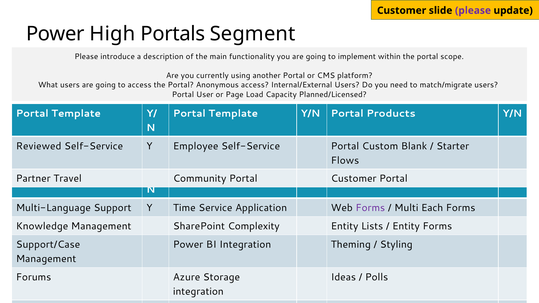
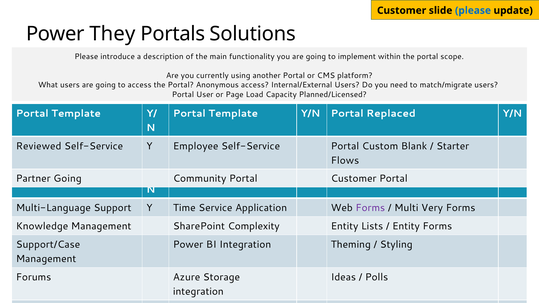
please colour: purple -> blue (473, 10)
High: High -> They (112, 34)
Segment: Segment -> Solutions (253, 34)
Products: Products -> Replaced (391, 114)
Travel: Travel -> Going (68, 179)
Each: Each -> Very (432, 208)
